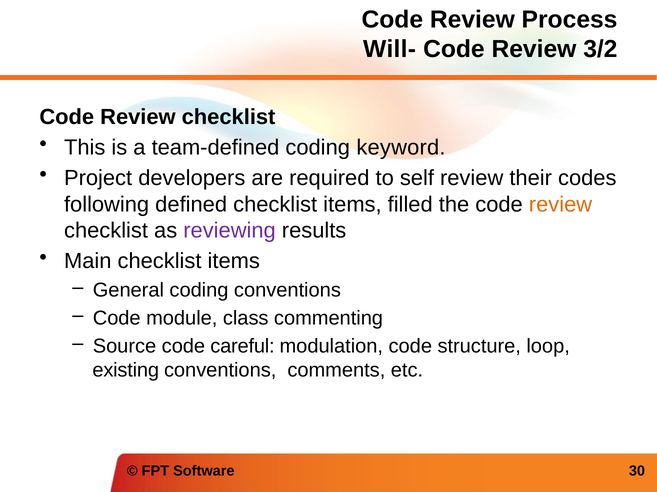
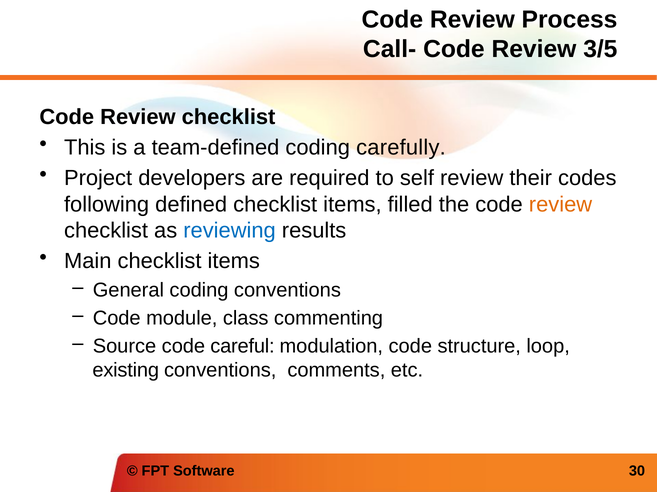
Will-: Will- -> Call- (390, 49)
3/2: 3/2 -> 3/5 (600, 49)
keyword: keyword -> carefully (401, 148)
reviewing colour: purple -> blue (230, 231)
